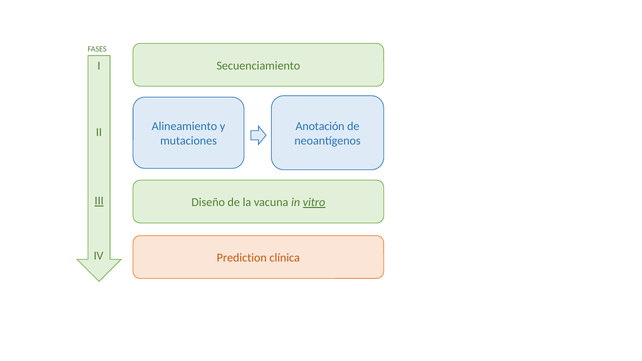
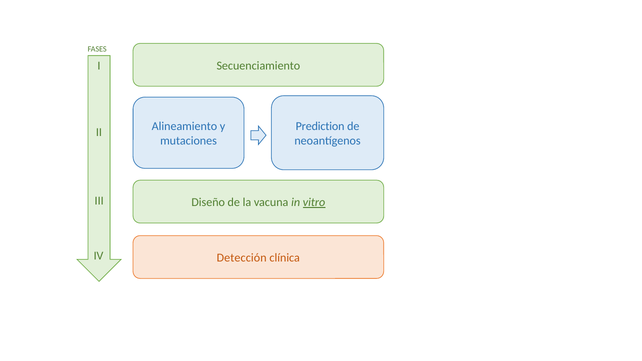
Anotación: Anotación -> Prediction (320, 126)
III underline: present -> none (99, 201)
Prediction: Prediction -> Detección (242, 258)
